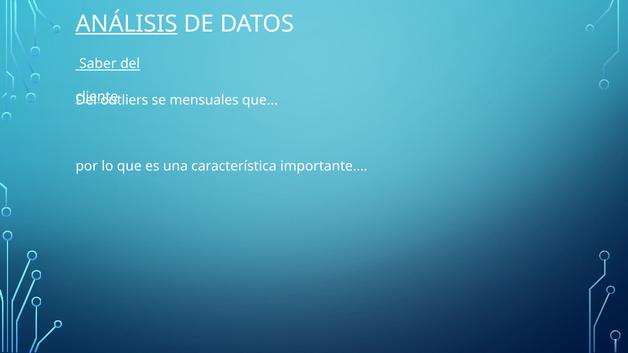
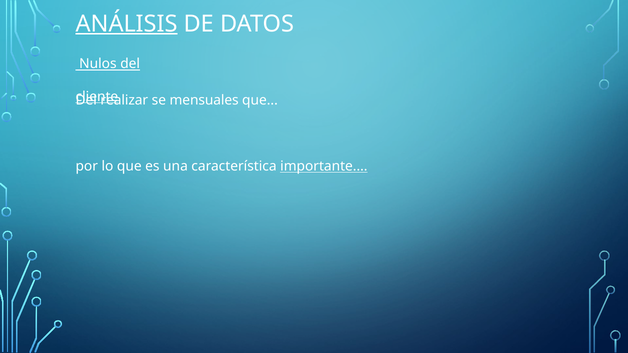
Saber: Saber -> Nulos (98, 64)
outliers: outliers -> realizar (124, 100)
importante underline: none -> present (324, 166)
